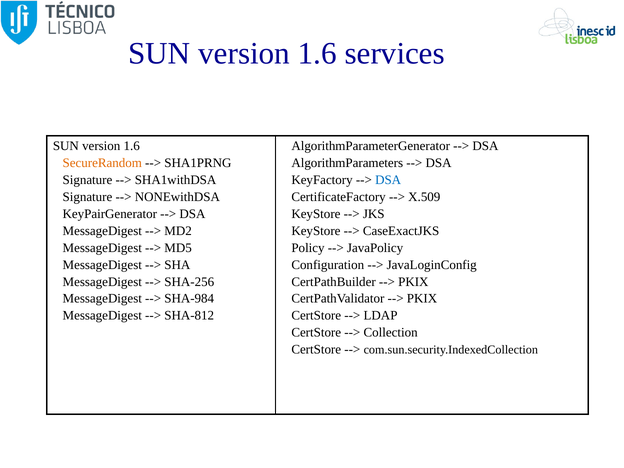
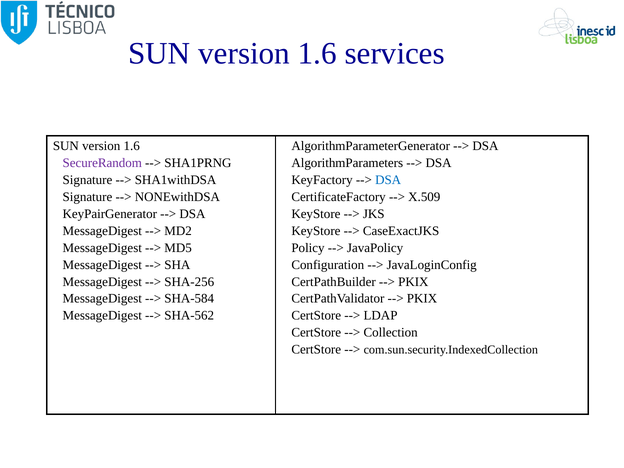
SecureRandom colour: orange -> purple (102, 163)
SHA-984: SHA-984 -> SHA-584 (189, 299)
SHA-812: SHA-812 -> SHA-562 (189, 316)
